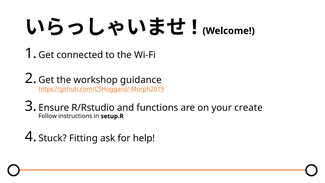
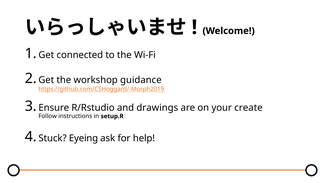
functions: functions -> drawings (157, 108)
Fitting: Fitting -> Eyeing (83, 138)
